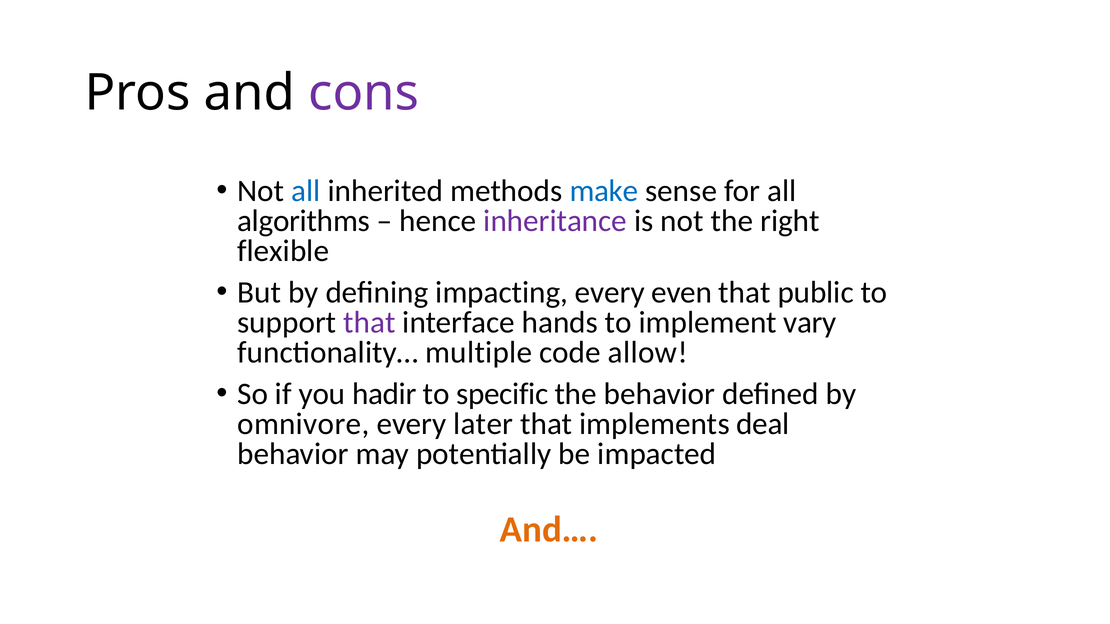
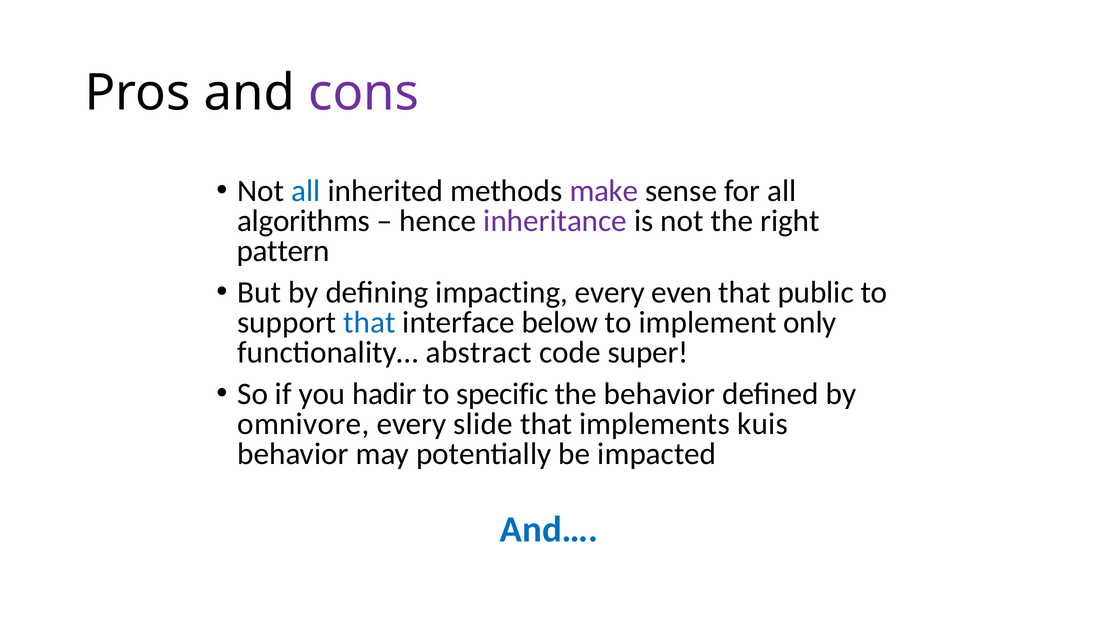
make colour: blue -> purple (604, 191)
flexible: flexible -> pattern (283, 251)
that colour: purple -> blue (369, 323)
hands: hands -> below (560, 323)
vary: vary -> only (810, 323)
multiple: multiple -> abstract (479, 353)
allow: allow -> super (648, 353)
later: later -> slide (483, 424)
deal: deal -> kuis (763, 424)
And… colour: orange -> blue (549, 530)
